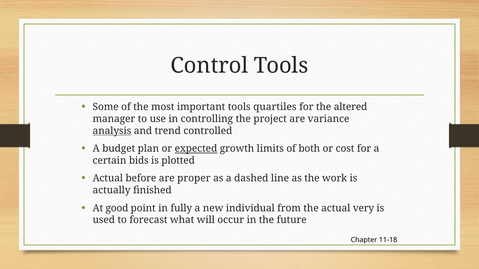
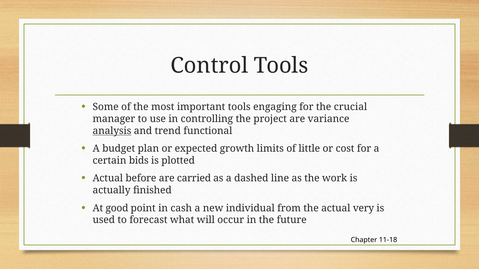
quartiles: quartiles -> engaging (275, 107)
altered: altered -> crucial (350, 107)
controlled: controlled -> functional (208, 131)
expected underline: present -> none (196, 149)
both: both -> little (309, 149)
proper: proper -> carried (194, 179)
fully: fully -> cash (181, 208)
